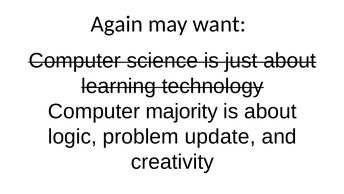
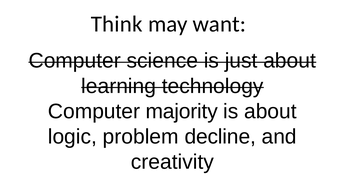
Again: Again -> Think (117, 24)
update: update -> decline (220, 136)
